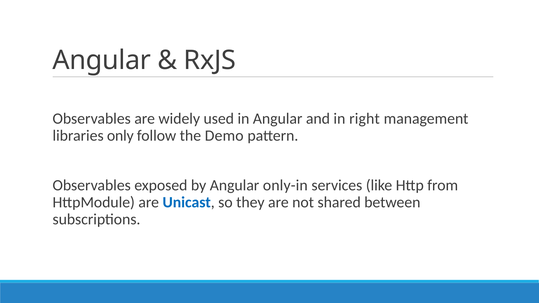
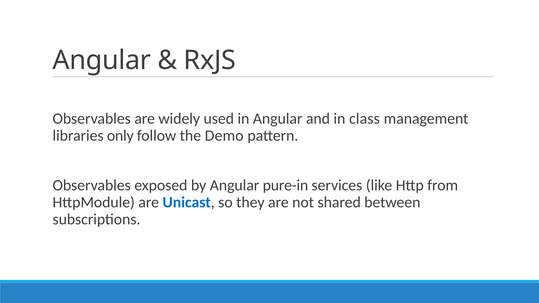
right: right -> class (364, 119)
only-in: only-in -> pure-in (285, 185)
